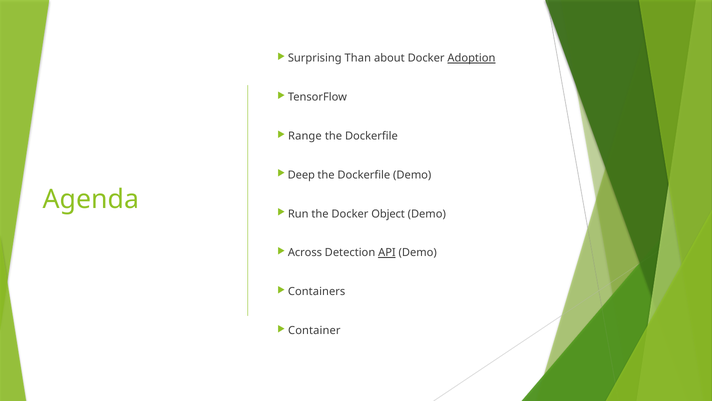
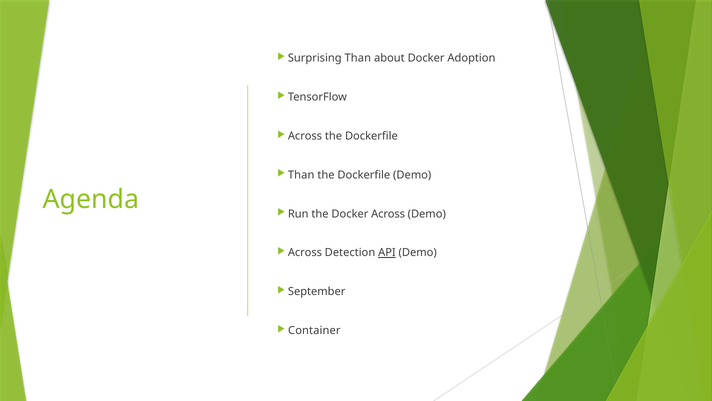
Adoption underline: present -> none (471, 58)
Range: Range -> Across (305, 136)
Deep: Deep -> Than (301, 175)
Docker Object: Object -> Across (388, 214)
Containers: Containers -> September (317, 291)
